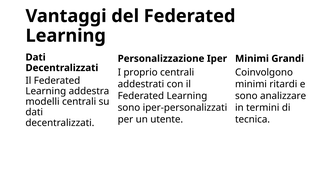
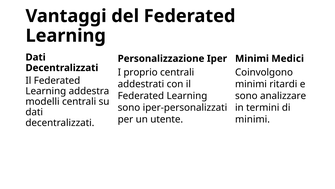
Grandi: Grandi -> Medici (288, 58)
tecnica: tecnica -> minimi (252, 119)
